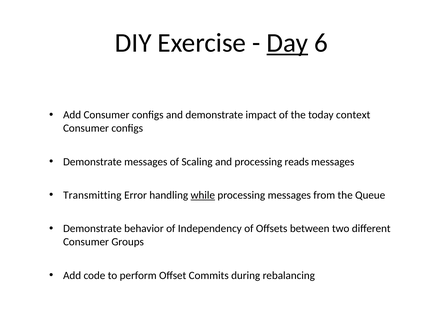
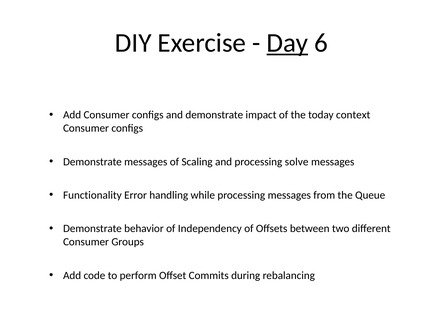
reads: reads -> solve (297, 162)
Transmitting: Transmitting -> Functionality (92, 195)
while underline: present -> none (203, 195)
